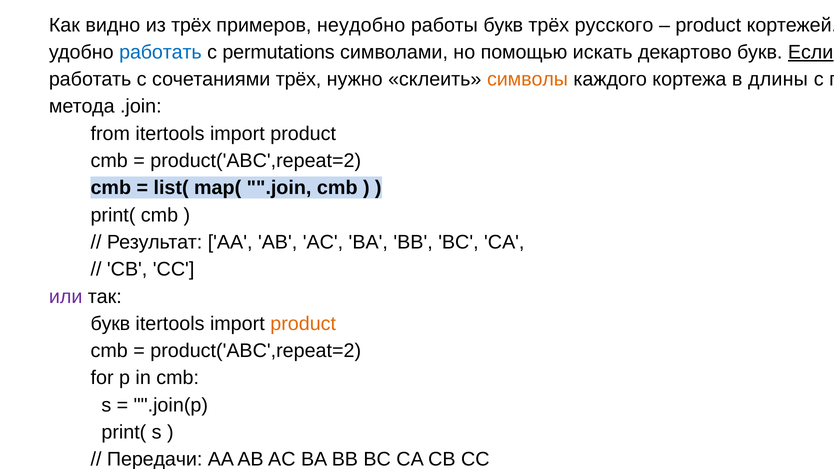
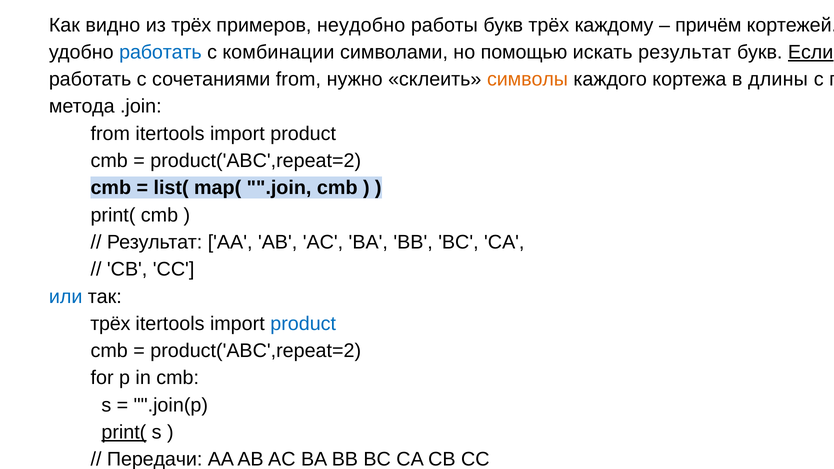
русского: русского -> каждому (614, 25)
product: product -> причём (708, 25)
permutations: permutations -> комбинации (278, 52)
искать декартово: декартово -> результат (685, 52)
сочетаниями трёх: трёх -> from (298, 79)
или colour: purple -> blue (66, 297)
букв: букв -> трёх (110, 324)
product colour: orange -> blue (303, 324)
print( underline: none -> present (124, 432)
